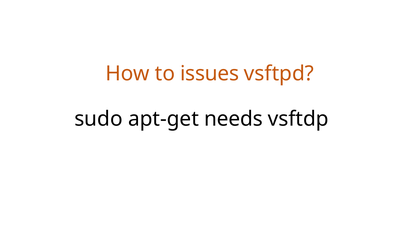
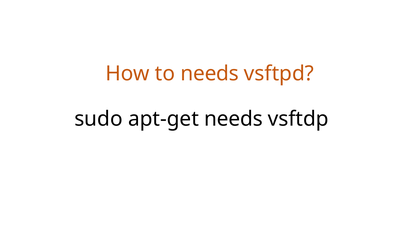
to issues: issues -> needs (210, 74)
